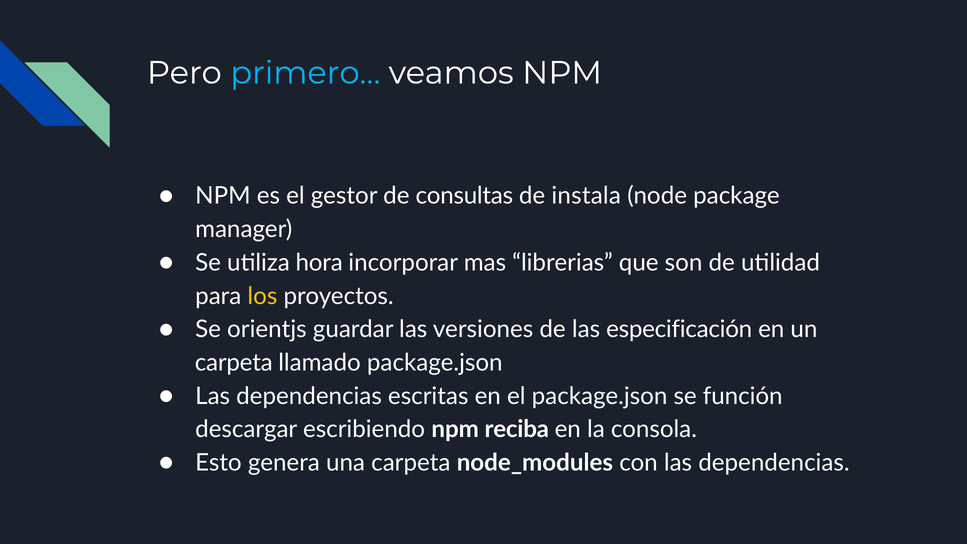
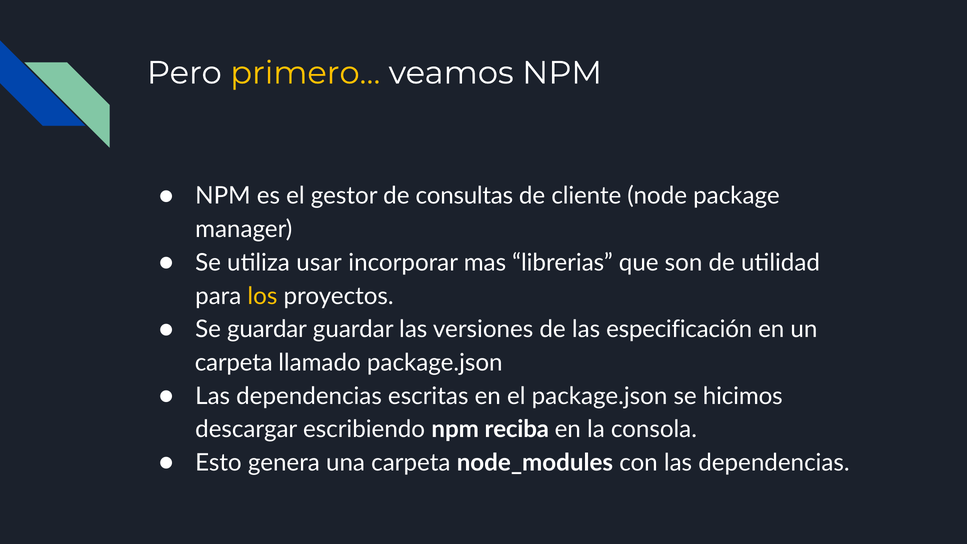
primero… colour: light blue -> yellow (305, 73)
instala: instala -> cliente (586, 196)
hora: hora -> usar (319, 263)
Se orientjs: orientjs -> guardar (267, 329)
función: función -> hicimos (743, 396)
